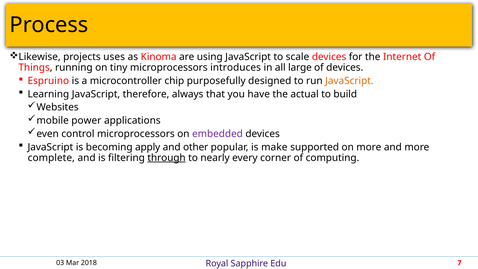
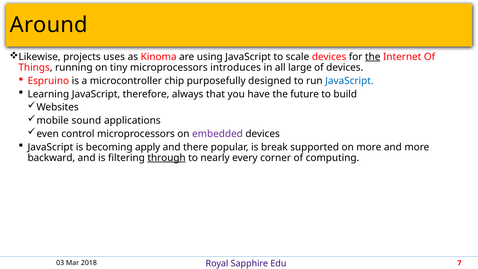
Process: Process -> Around (49, 25)
the underline: none -> present (373, 57)
JavaScript colour: orange -> blue (349, 81)
actual: actual -> future (305, 94)
power: power -> sound (86, 121)
other: other -> there (196, 147)
make: make -> break (274, 147)
complete: complete -> backward (51, 158)
